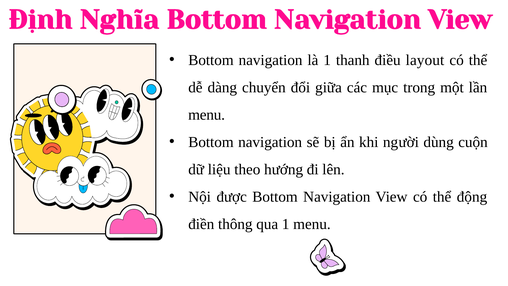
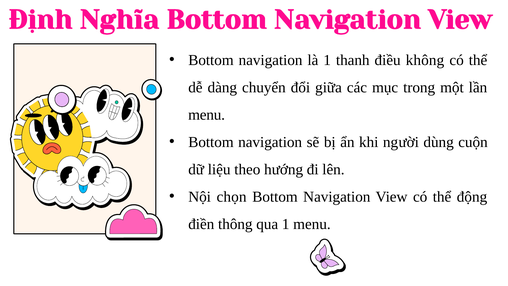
layout: layout -> không (425, 60)
được: được -> chọn (232, 197)
